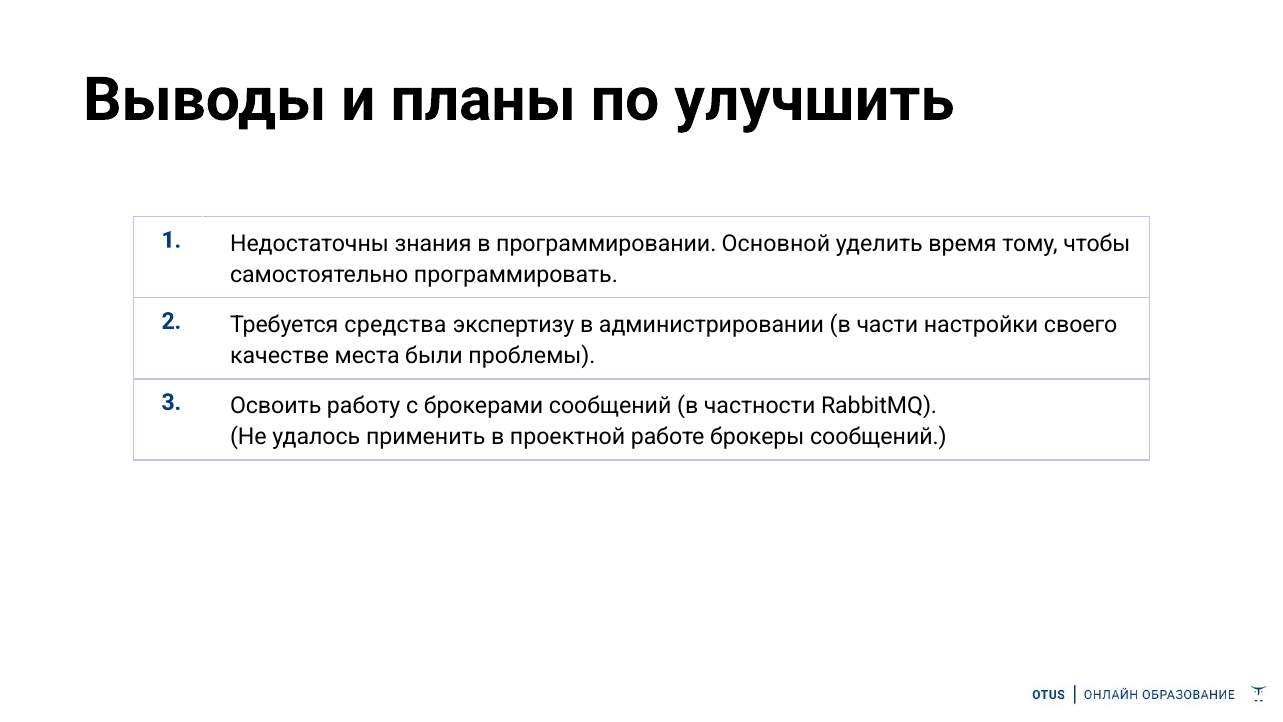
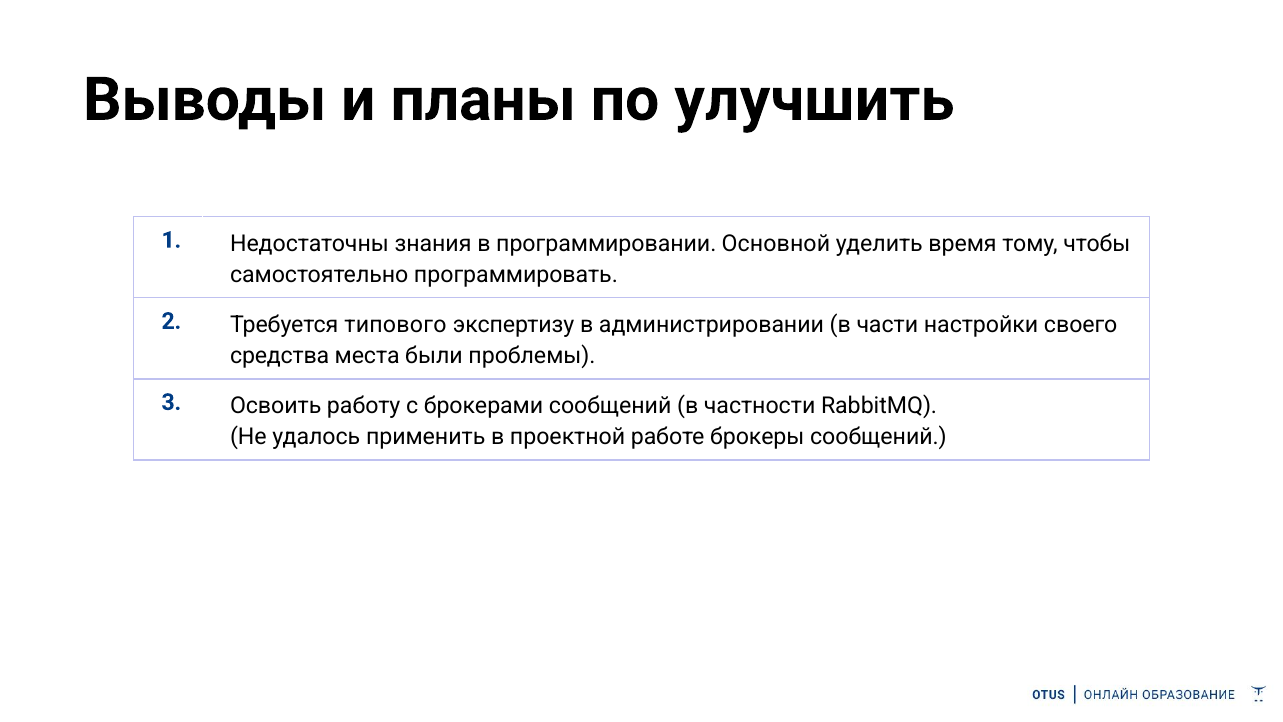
средства: средства -> типового (395, 325)
качестве: качестве -> средства (280, 356)
